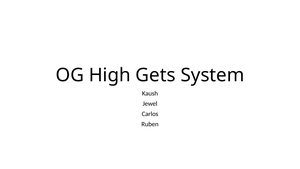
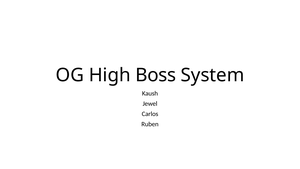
Gets: Gets -> Boss (156, 75)
